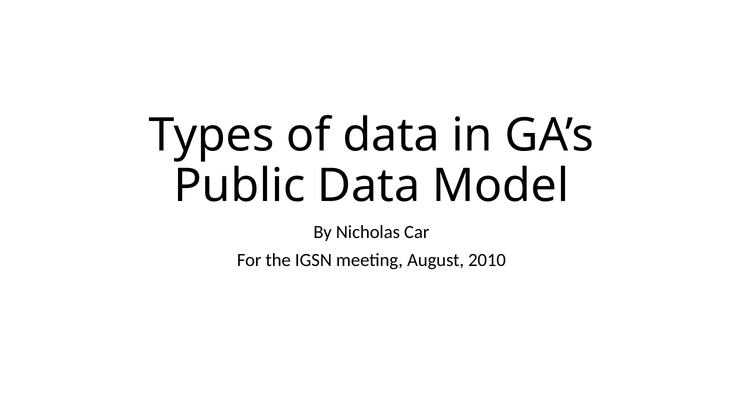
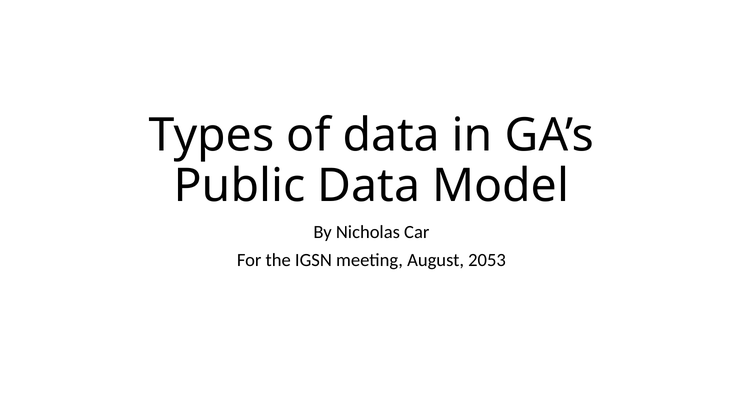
2010: 2010 -> 2053 (487, 260)
